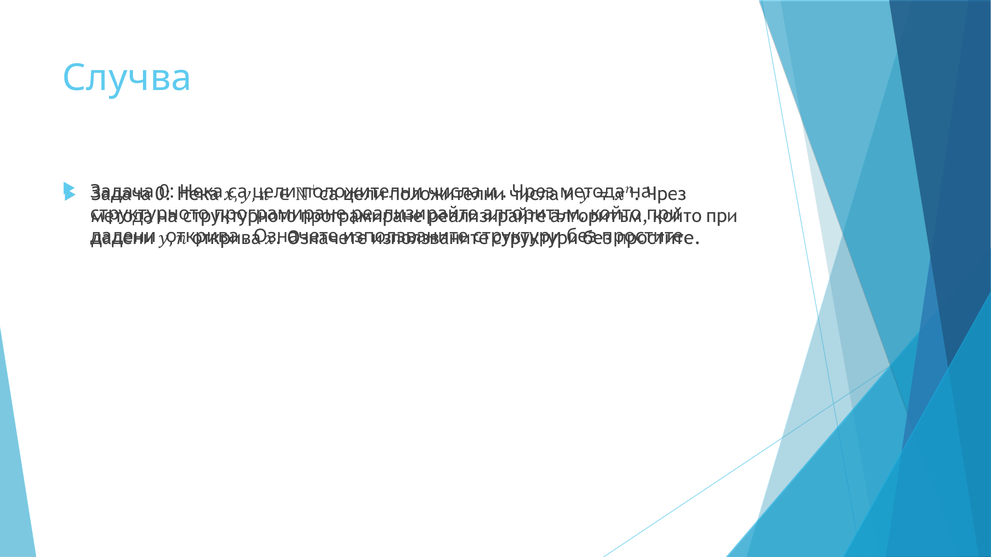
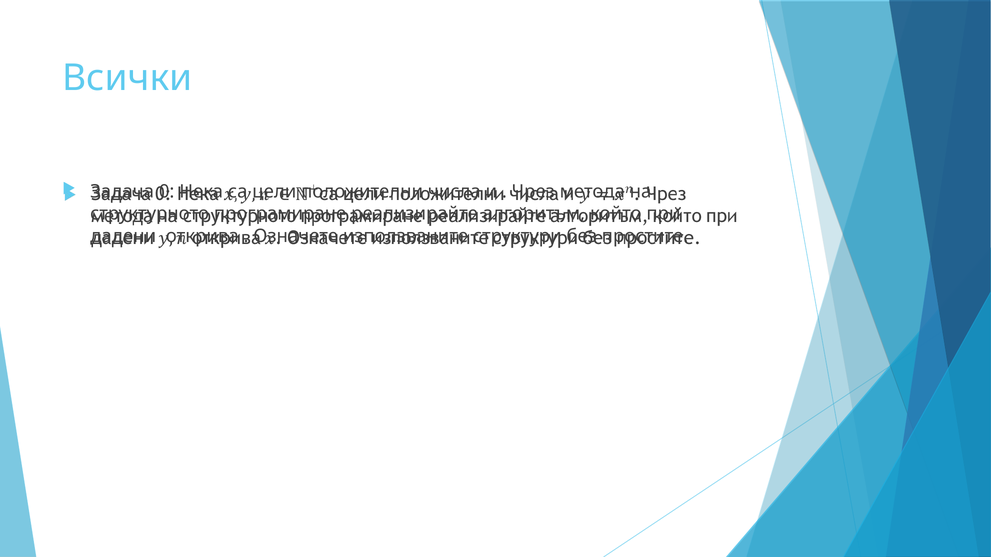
Случва: Случва -> Всички (127, 78)
